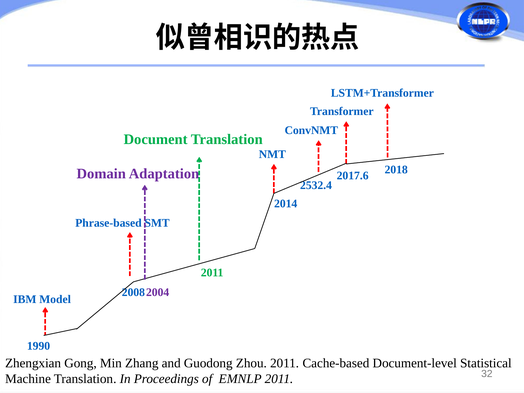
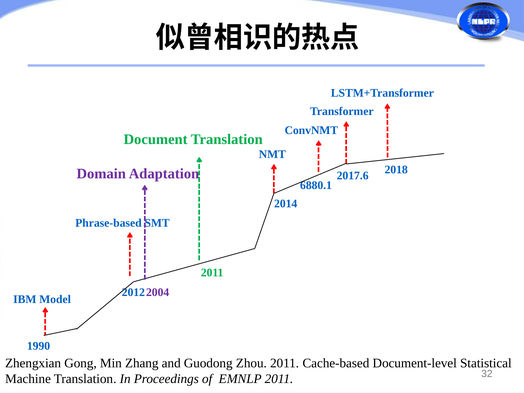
2532.4: 2532.4 -> 6880.1 (316, 185)
2008: 2008 -> 2012 (133, 292)
